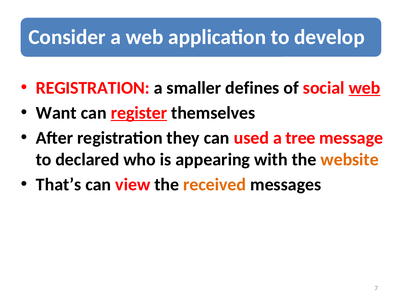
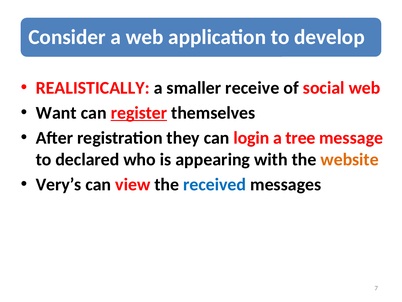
REGISTRATION: REGISTRATION -> REALISTICALLY (93, 88)
defines: defines -> receive (252, 88)
web underline: present -> none (365, 88)
used: used -> login (251, 138)
That’s: That’s -> Very’s (59, 184)
received colour: orange -> blue (215, 184)
